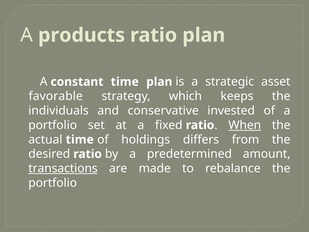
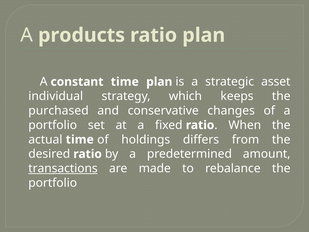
favorable: favorable -> individual (56, 96)
individuals: individuals -> purchased (59, 111)
invested: invested -> changes (231, 111)
When underline: present -> none (245, 125)
